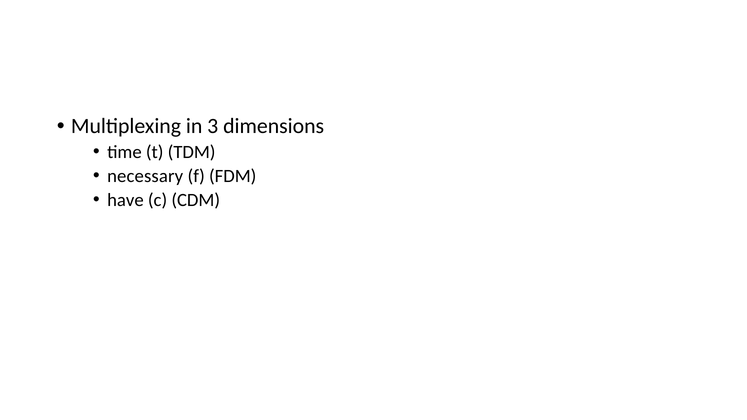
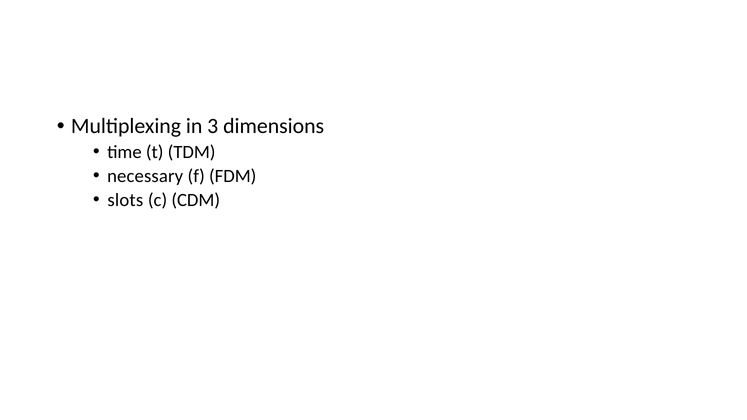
have: have -> slots (125, 200)
